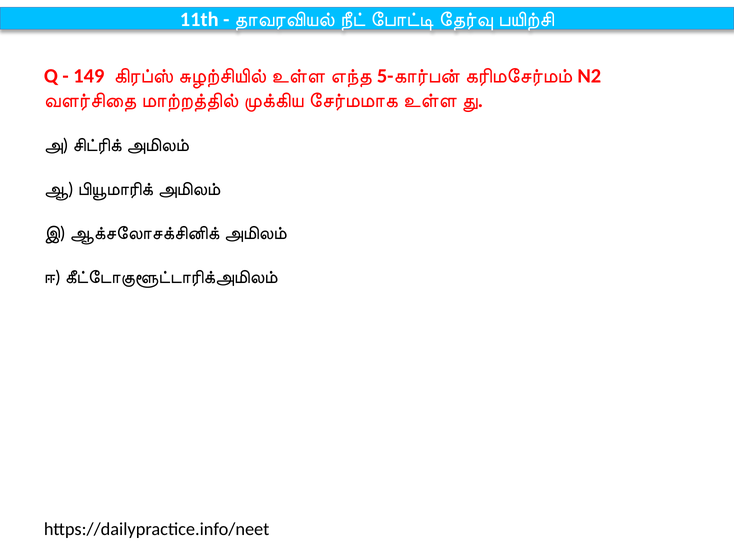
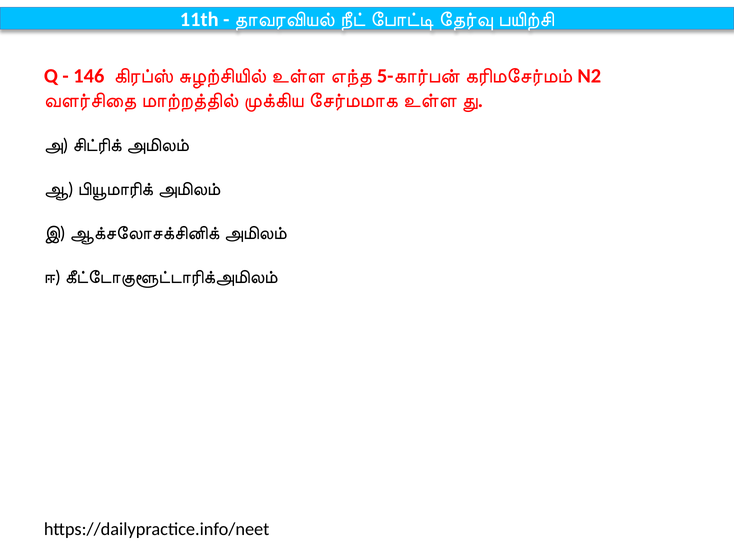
149: 149 -> 146 (89, 76)
